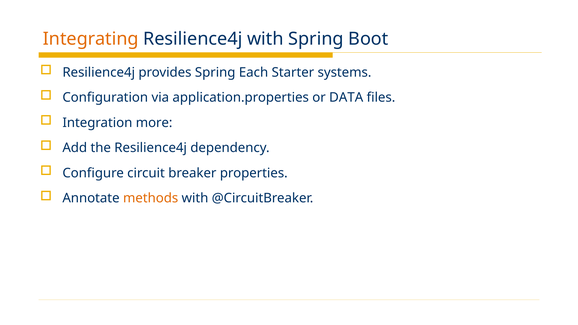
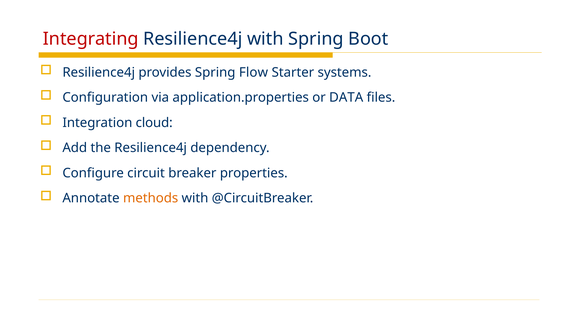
Integrating colour: orange -> red (91, 39)
Each: Each -> Flow (253, 72)
more: more -> cloud (154, 123)
